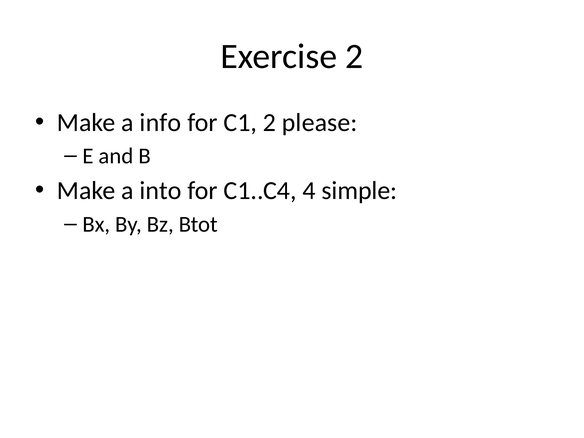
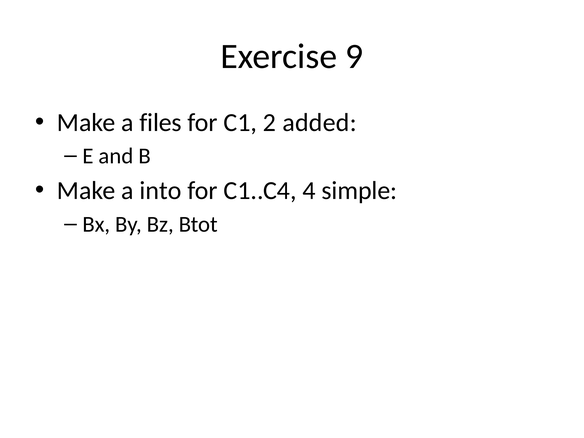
Exercise 2: 2 -> 9 (354, 57)
info: info -> files (161, 123)
please: please -> added (320, 123)
